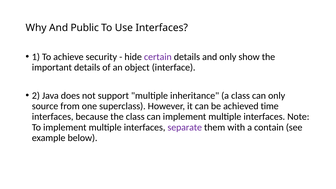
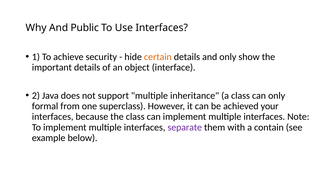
certain colour: purple -> orange (158, 57)
source: source -> formal (45, 106)
time: time -> your (270, 106)
